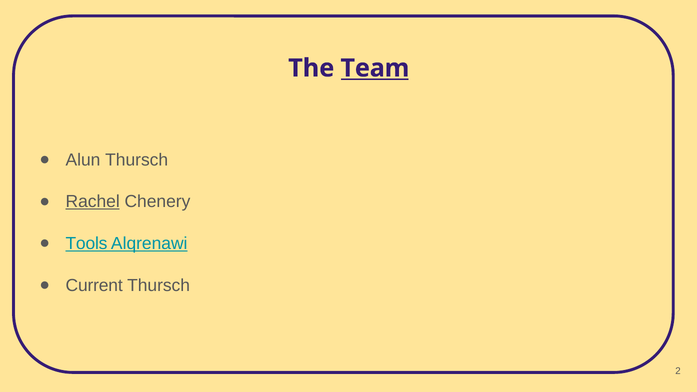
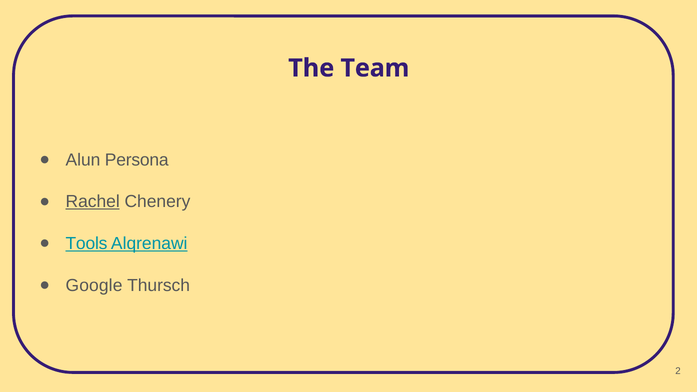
Team underline: present -> none (375, 68)
Alun Thursch: Thursch -> Persona (137, 160)
Current: Current -> Google (94, 285)
